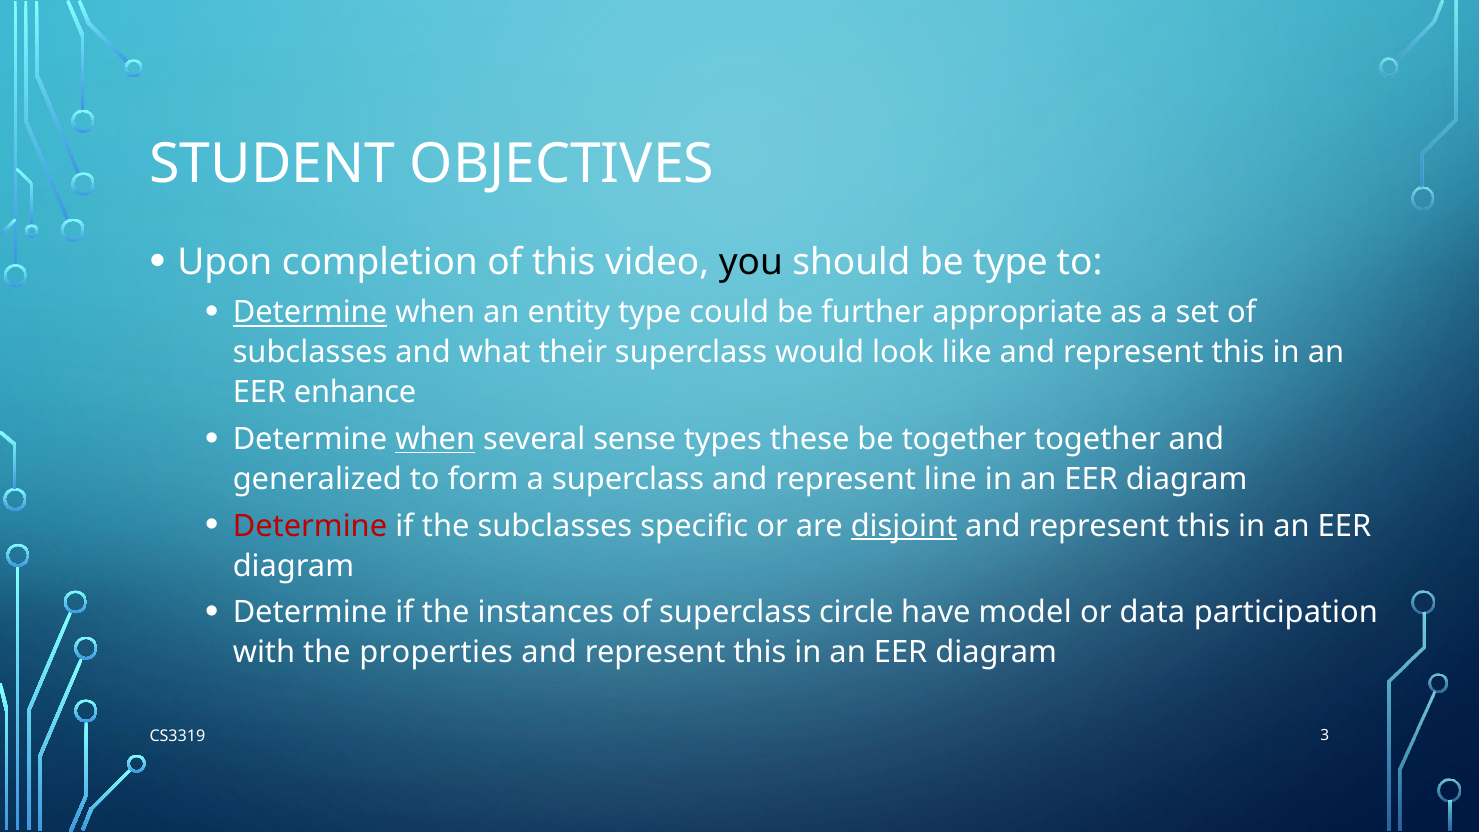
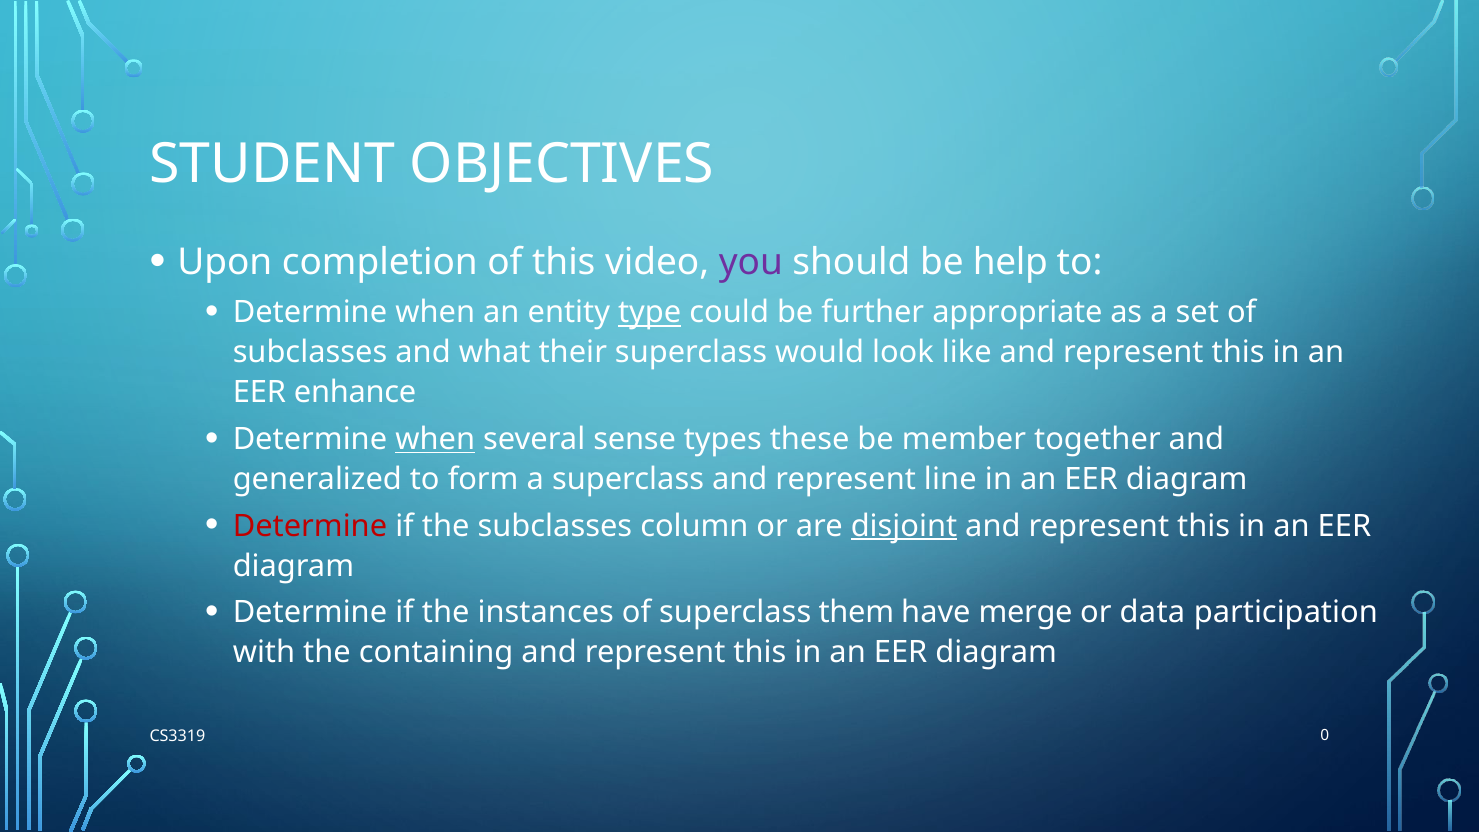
you colour: black -> purple (751, 262)
be type: type -> help (1010, 262)
Determine underline: present -> none (310, 313)
type underline: none -> present (650, 313)
be together: together -> member (964, 439)
specific: specific -> column (694, 526)
circle: circle -> them (856, 613)
model: model -> merge (1026, 613)
properties: properties -> containing (436, 653)
3: 3 -> 0 (1325, 736)
